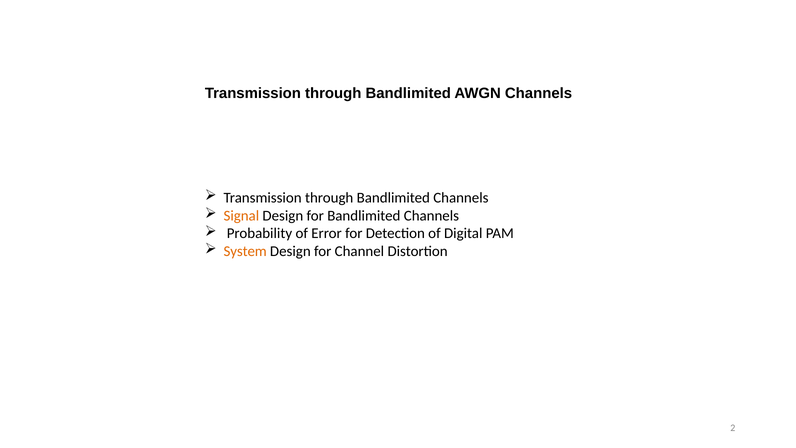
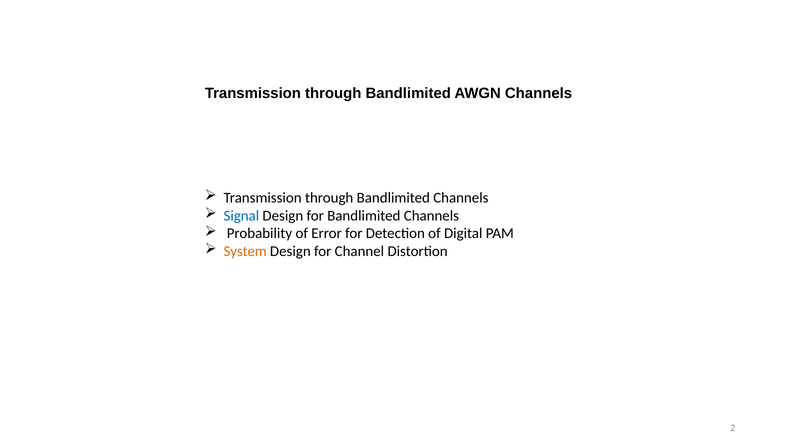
Signal colour: orange -> blue (241, 216)
